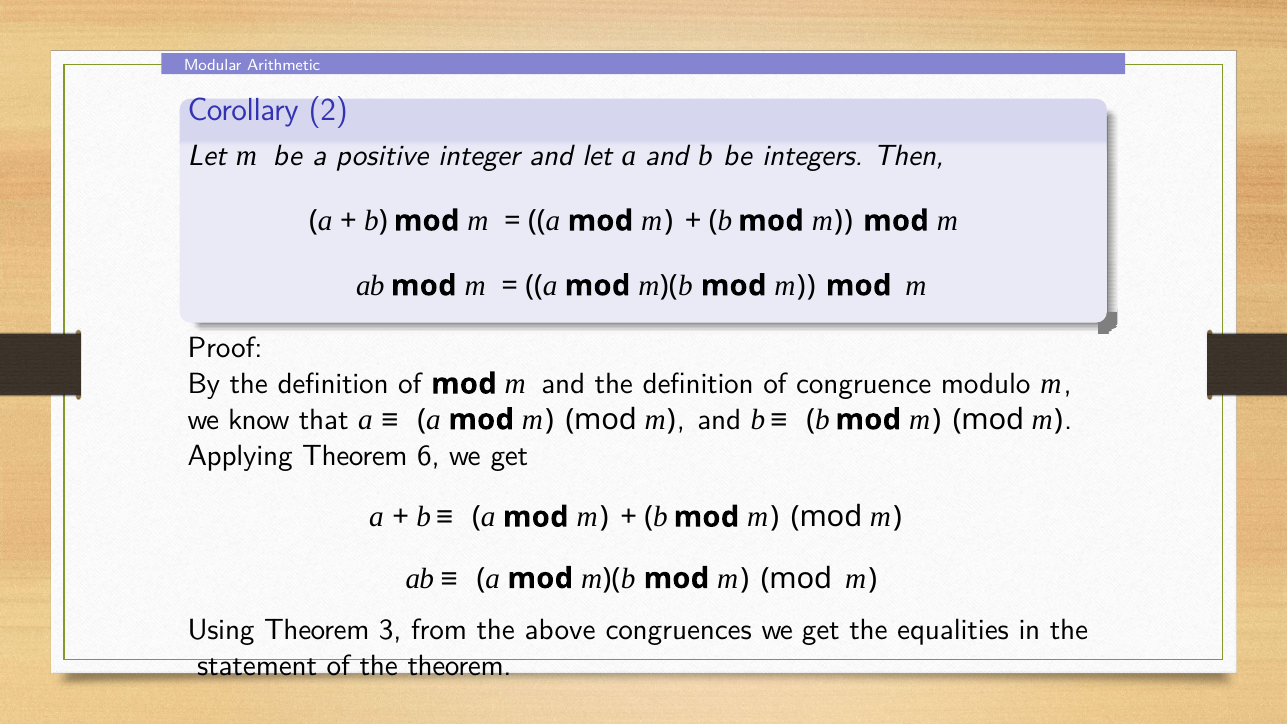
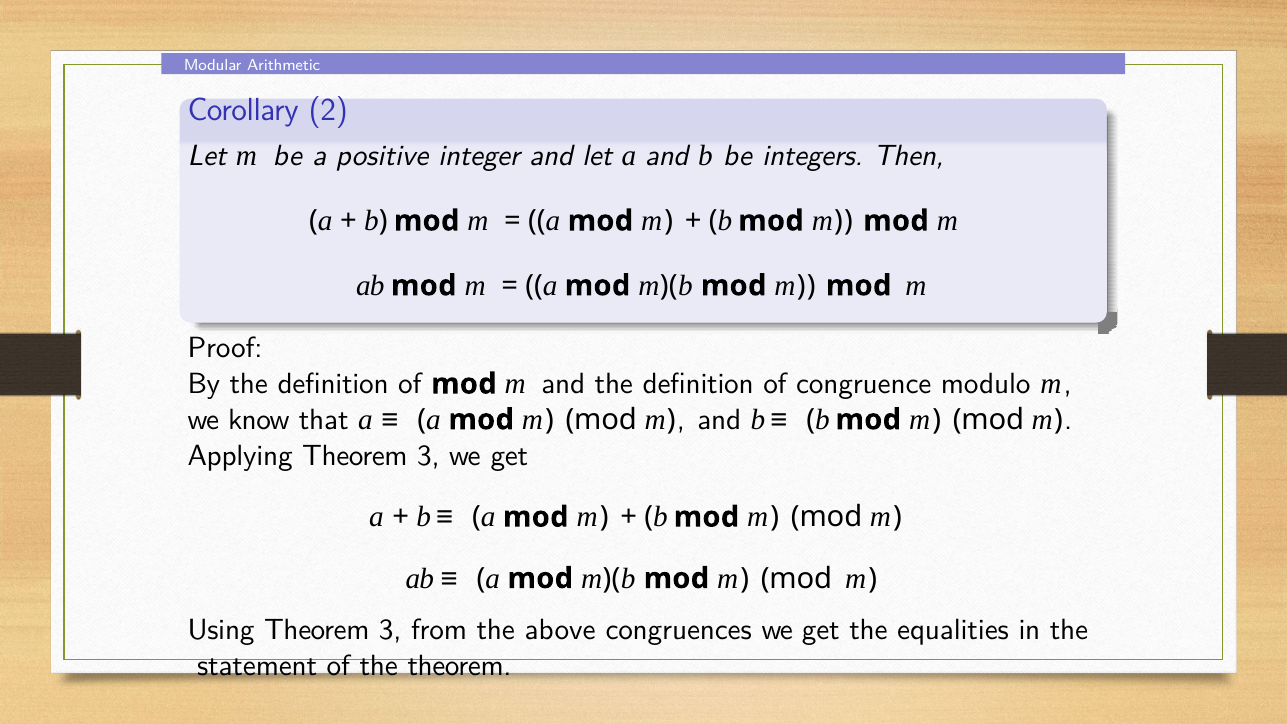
Applying Theorem 6: 6 -> 3 (428, 456)
